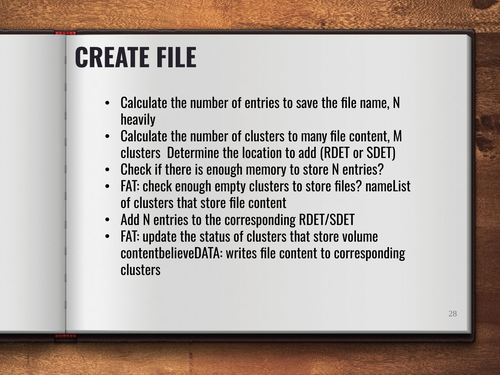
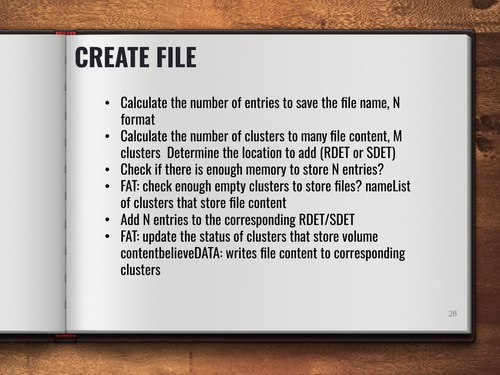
heavily: heavily -> format (138, 120)
